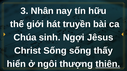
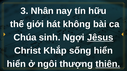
truyền: truyền -> không (77, 24)
Jêsus underline: none -> present (100, 38)
Christ Sống: Sống -> Khắp (55, 51)
sống thấy: thấy -> hiển (103, 51)
